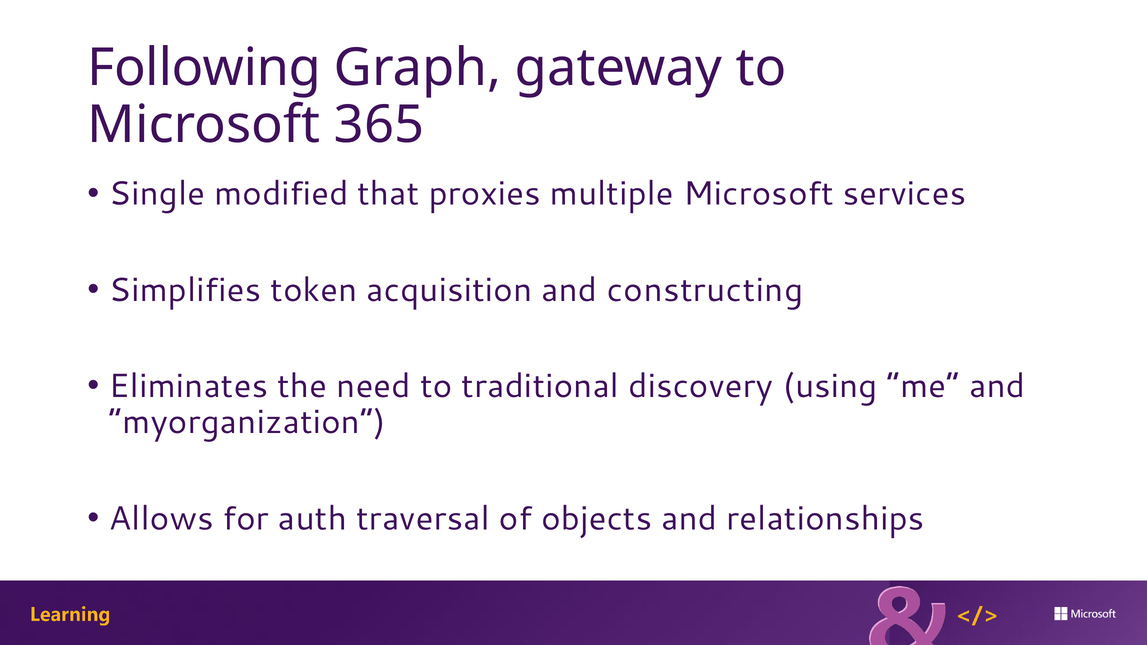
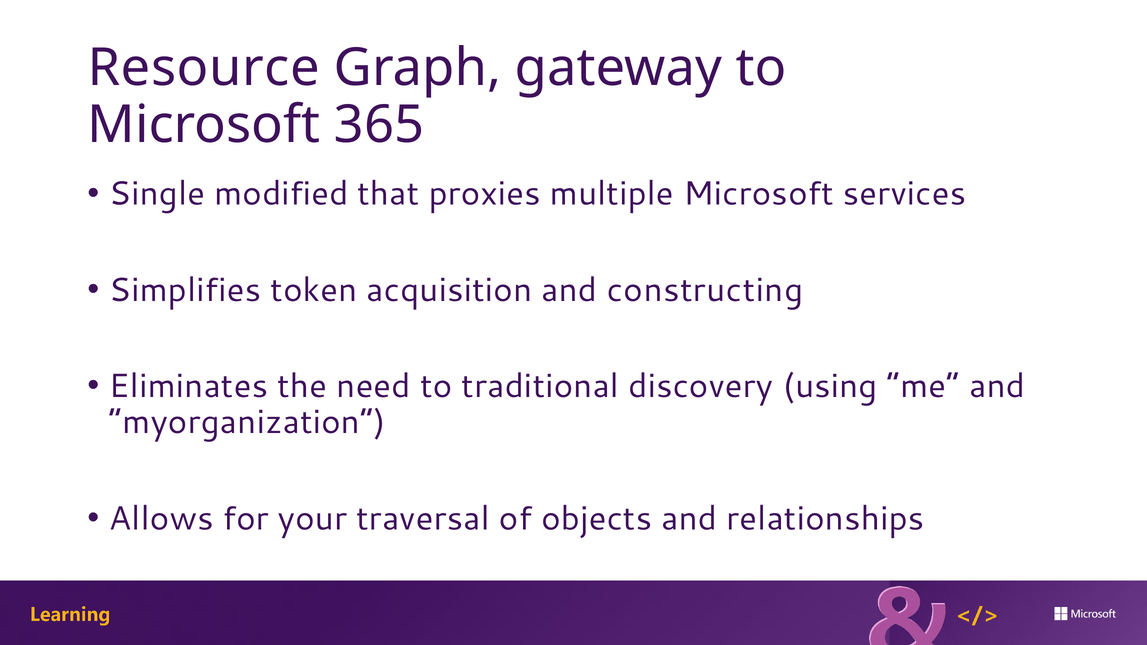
Following: Following -> Resource (204, 68)
auth: auth -> your (313, 519)
